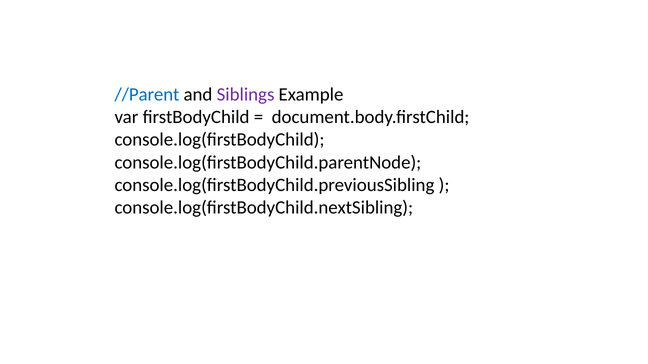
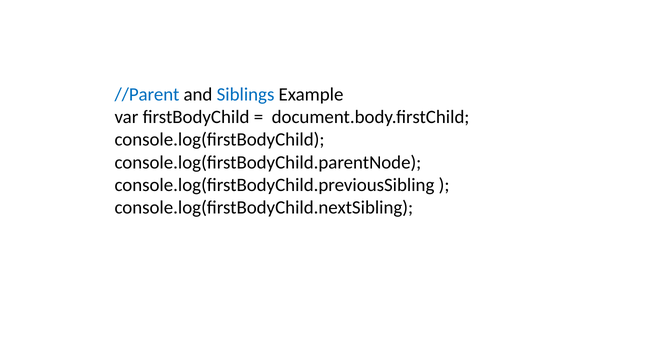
Siblings colour: purple -> blue (246, 95)
